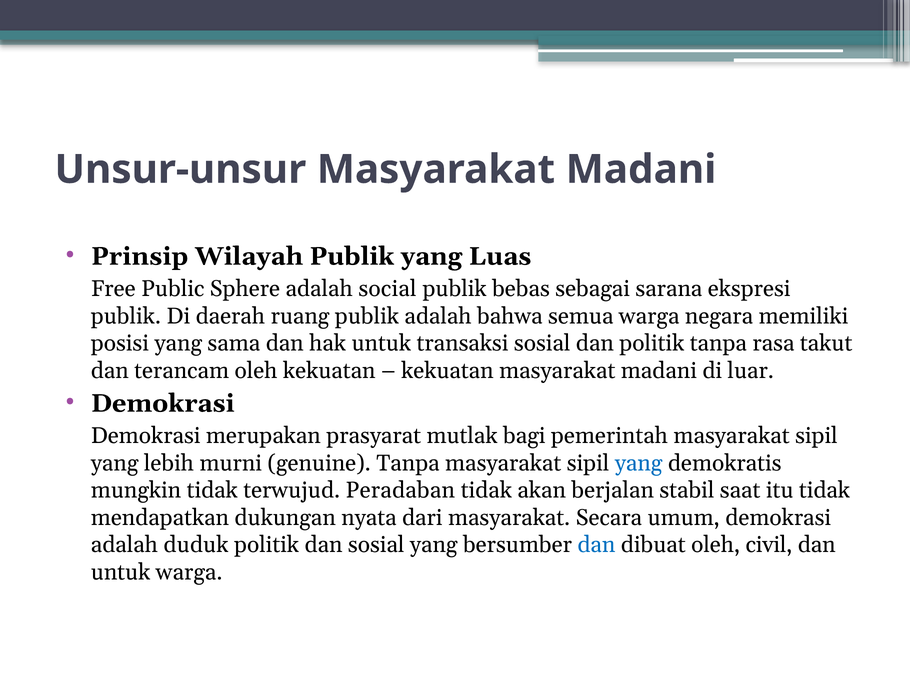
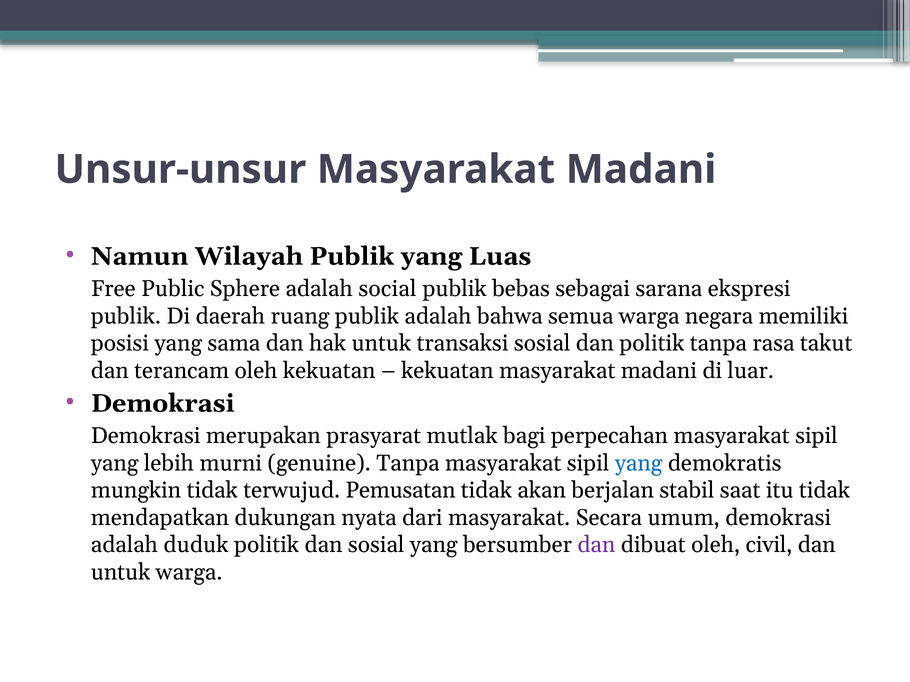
Prinsip: Prinsip -> Namun (140, 257)
pemerintah: pemerintah -> perpecahan (609, 436)
Peradaban: Peradaban -> Pemusatan (401, 491)
dan colour: blue -> purple (596, 545)
